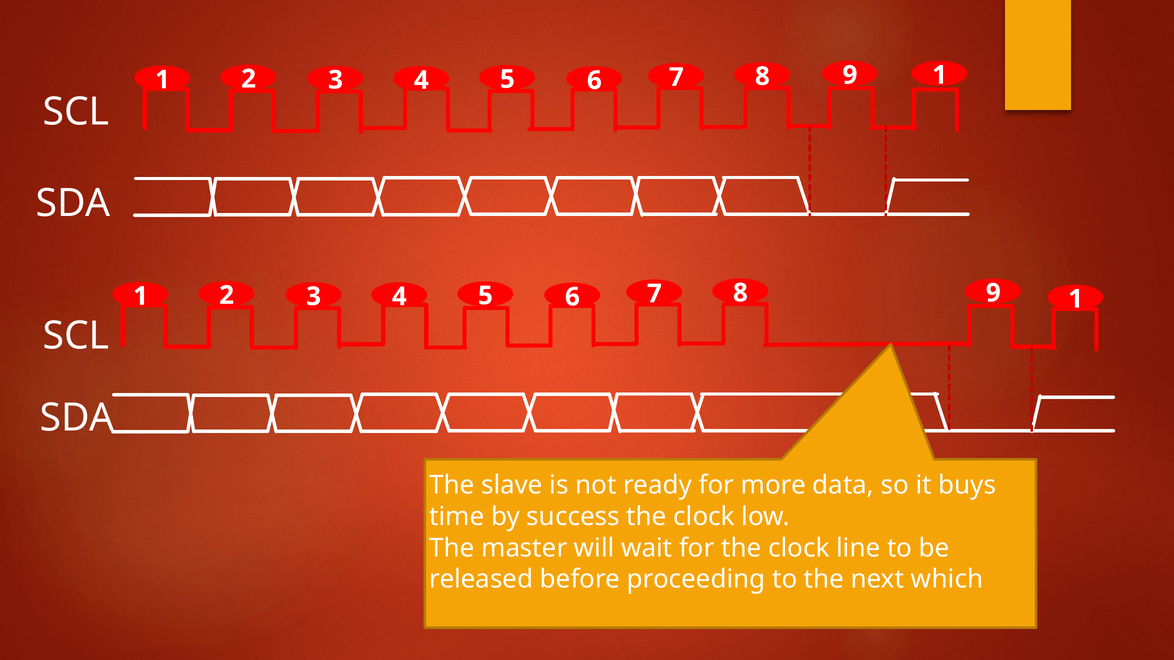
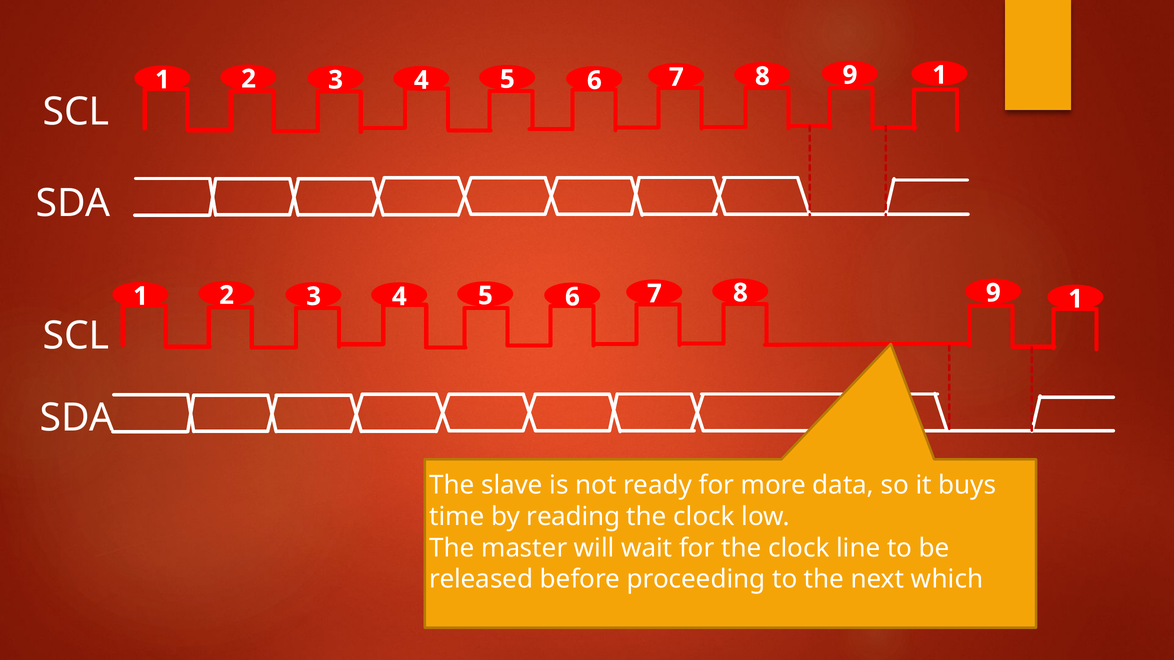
success: success -> reading (573, 517)
